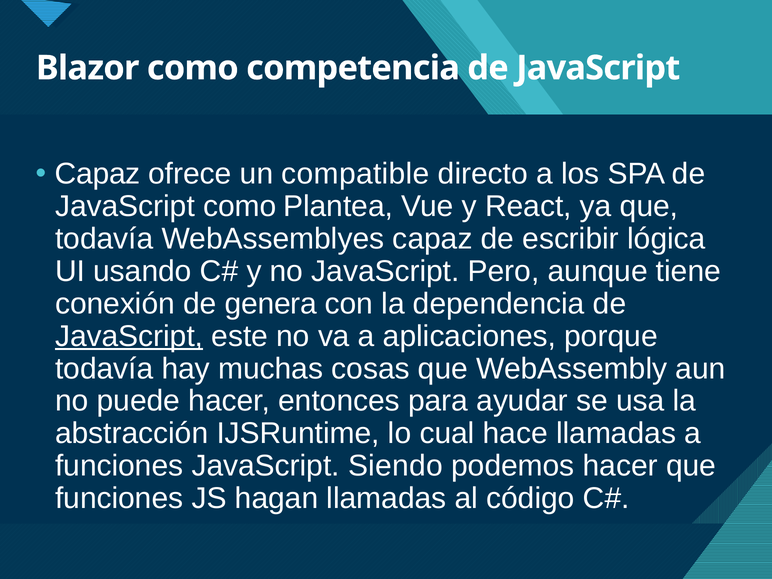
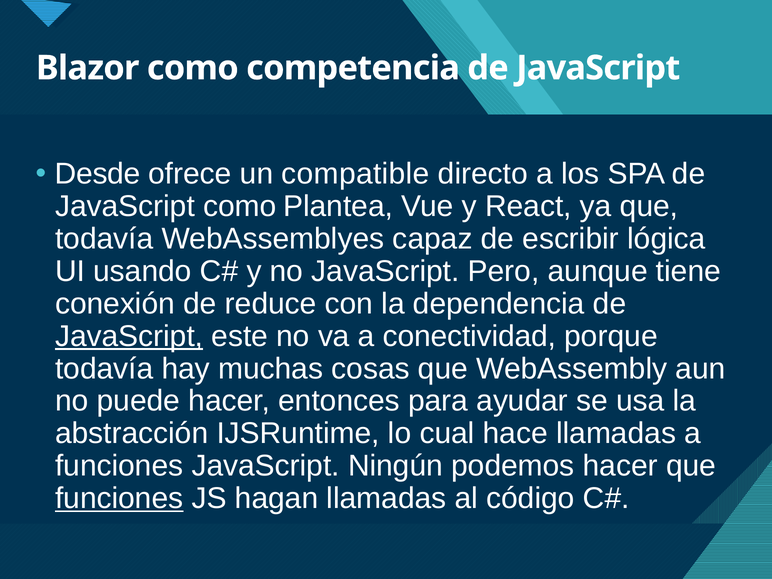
Capaz: Capaz -> Desde (98, 174)
genera: genera -> reduce (271, 304)
aplicaciones: aplicaciones -> conectividad (470, 336)
Siendo: Siendo -> Ningún (395, 466)
funciones underline: none -> present (119, 498)
